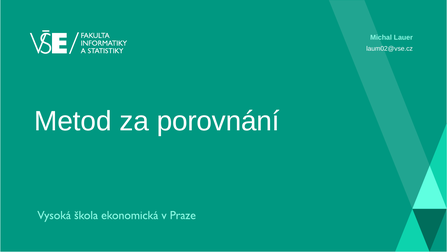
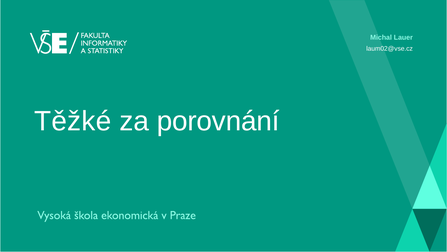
Metod: Metod -> Těžké (73, 121)
